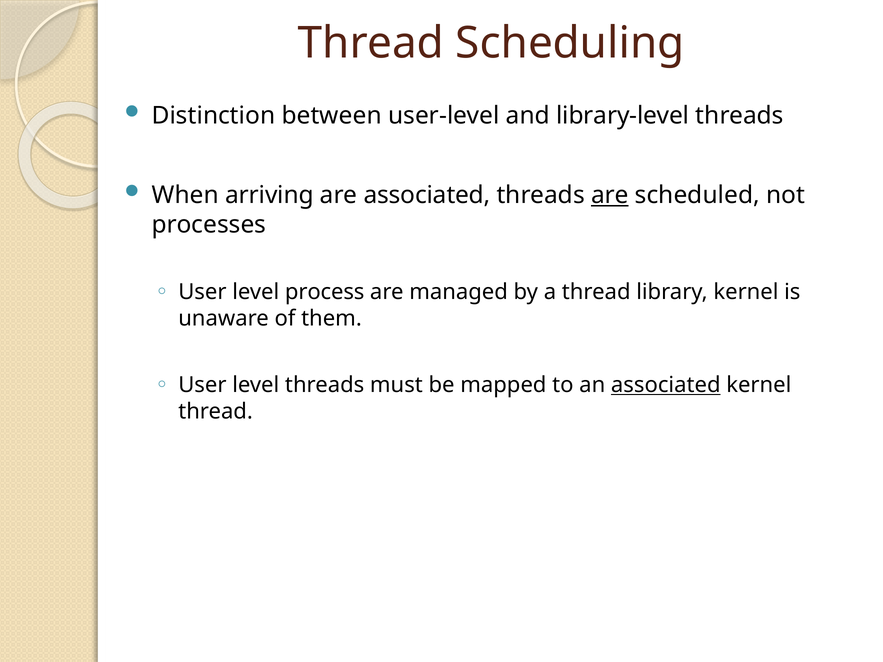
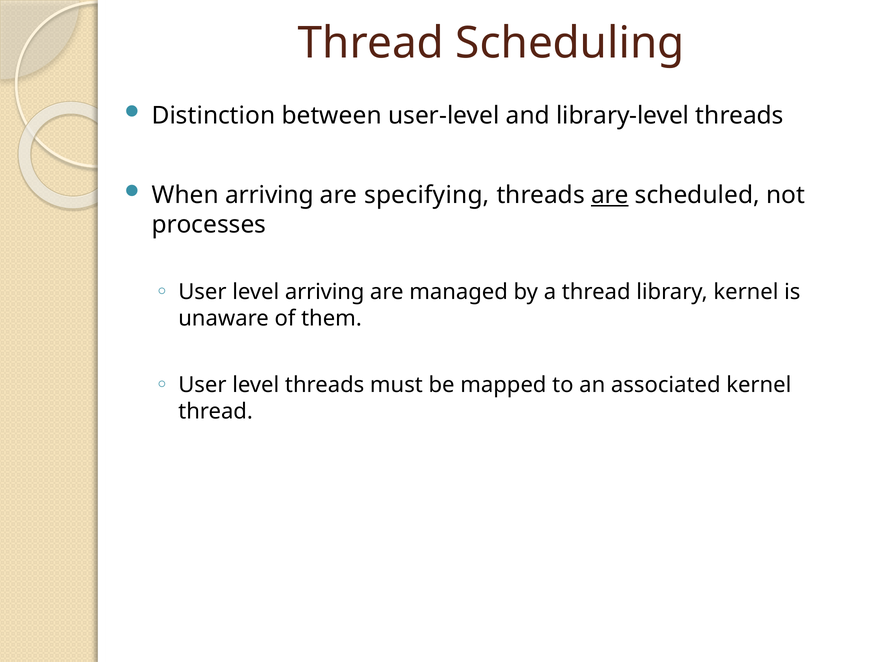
are associated: associated -> specifying (427, 195)
level process: process -> arriving (325, 292)
associated underline: present -> none (666, 385)
